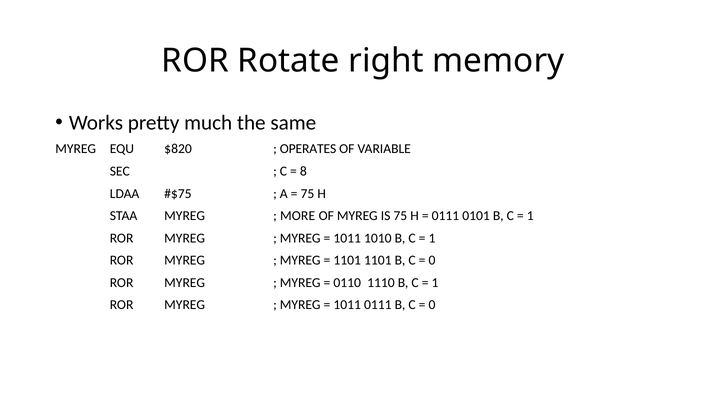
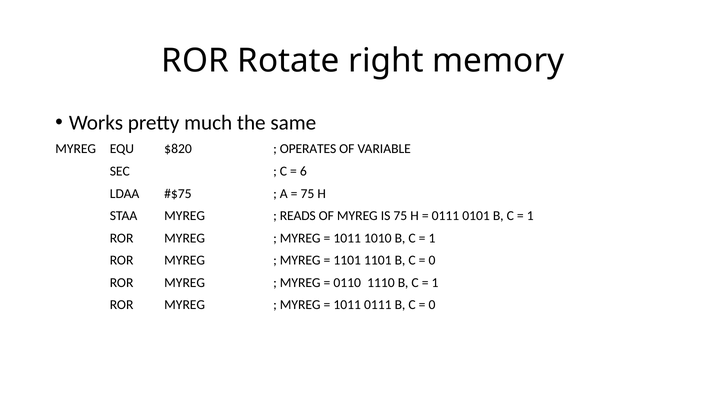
8: 8 -> 6 (303, 171)
MORE: MORE -> READS (298, 216)
